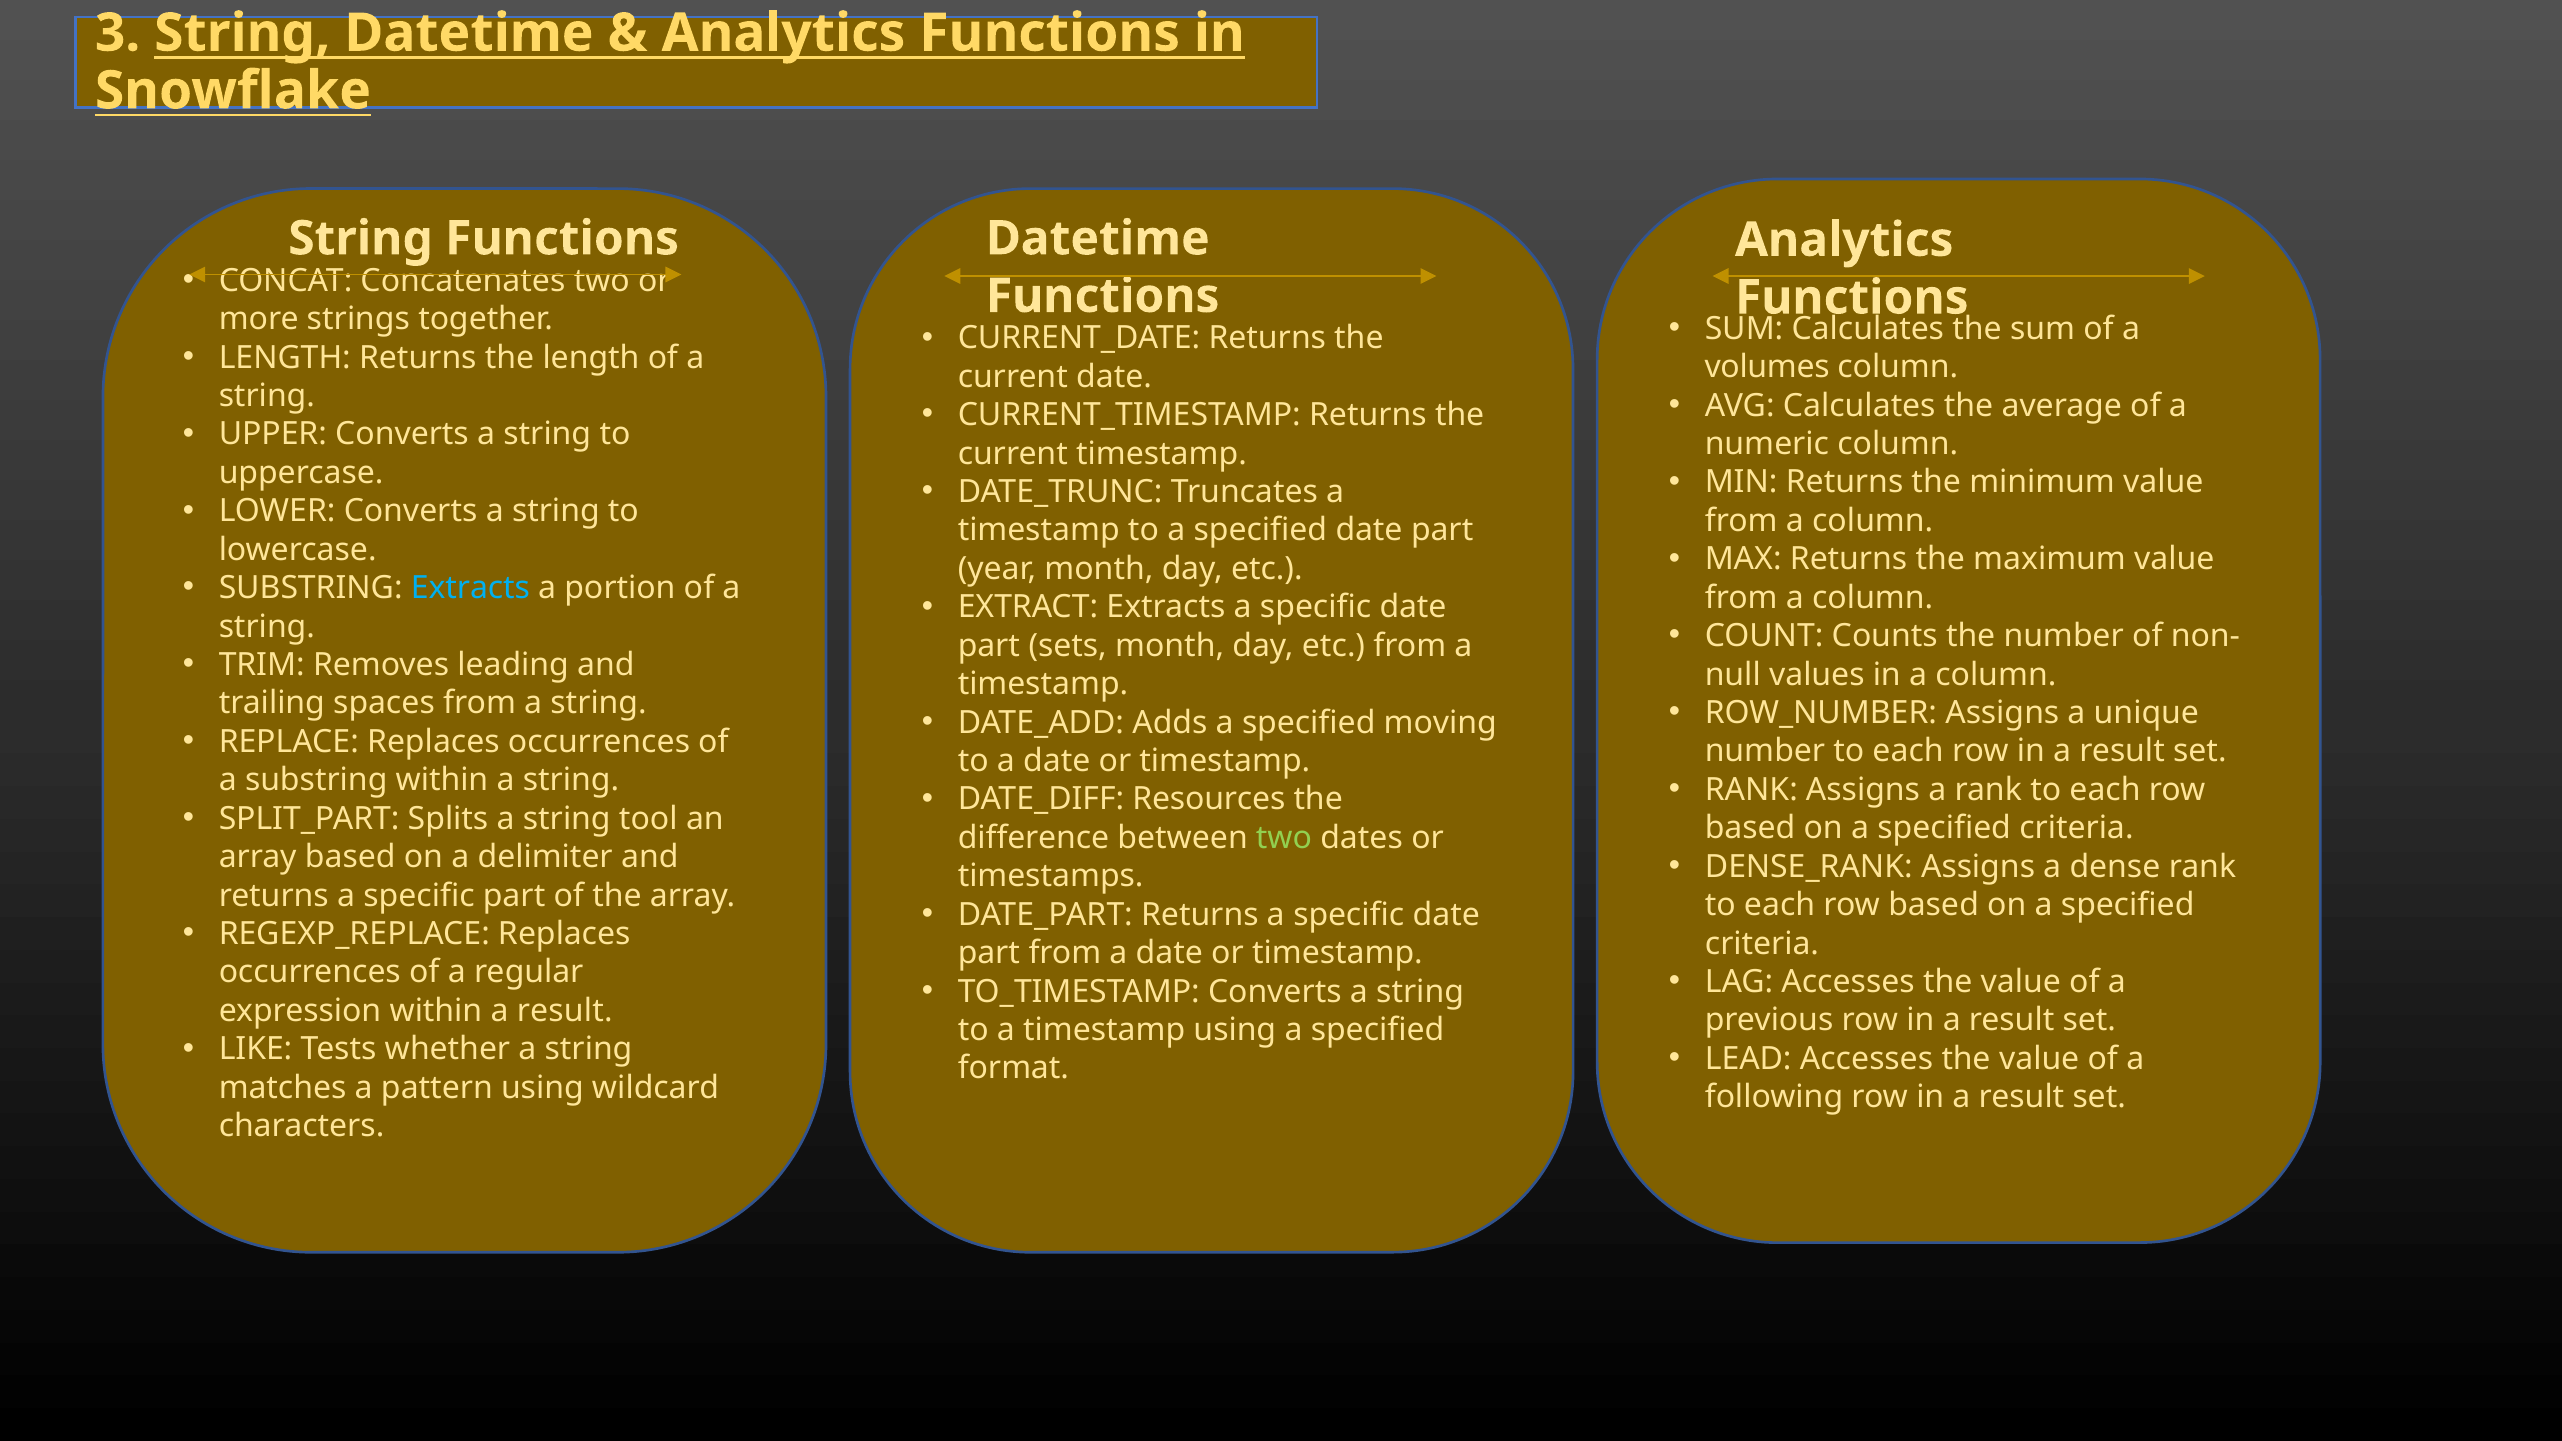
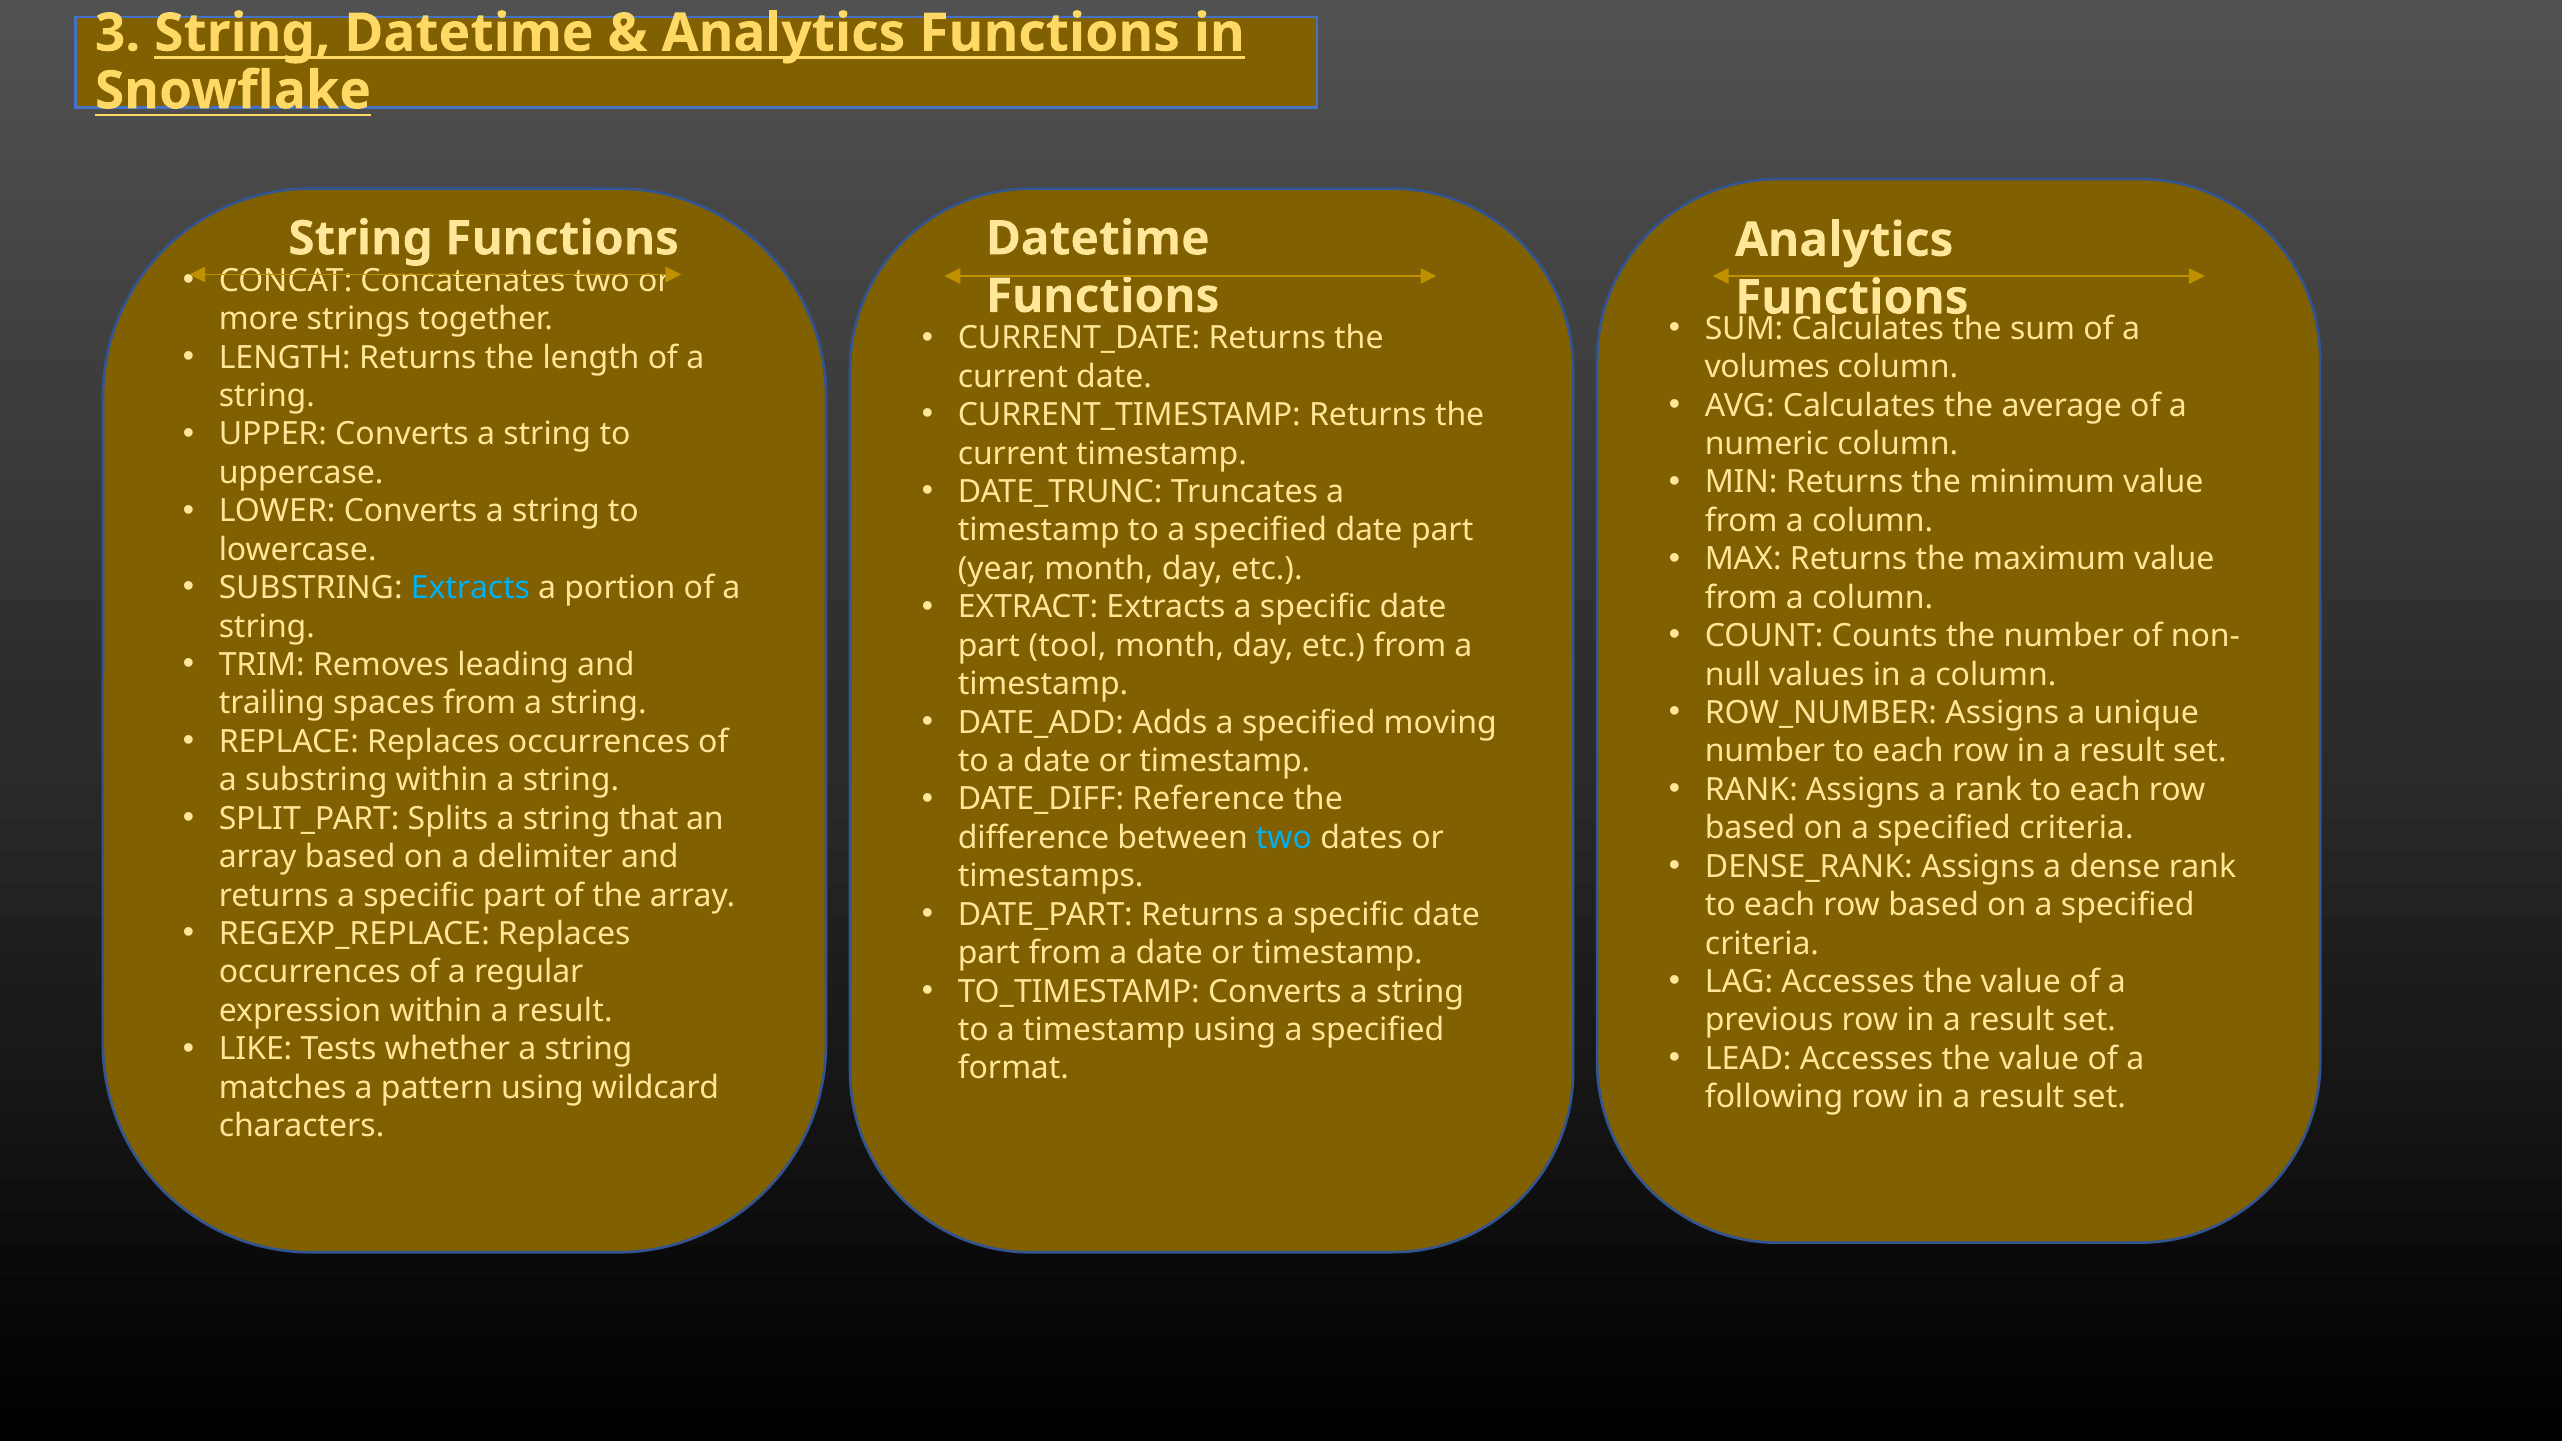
sets: sets -> tool (1068, 646)
Resources: Resources -> Reference (1209, 799)
tool: tool -> that (648, 819)
two colour: light green -> light blue (1284, 838)
